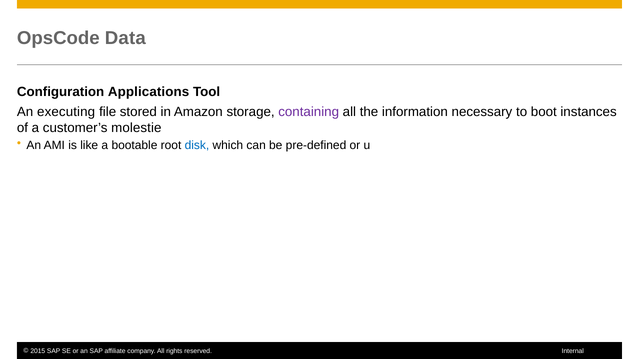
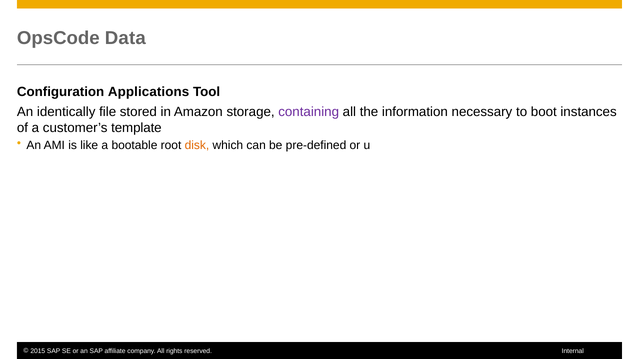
executing: executing -> identically (66, 112)
molestie: molestie -> template (136, 128)
disk colour: blue -> orange (197, 146)
